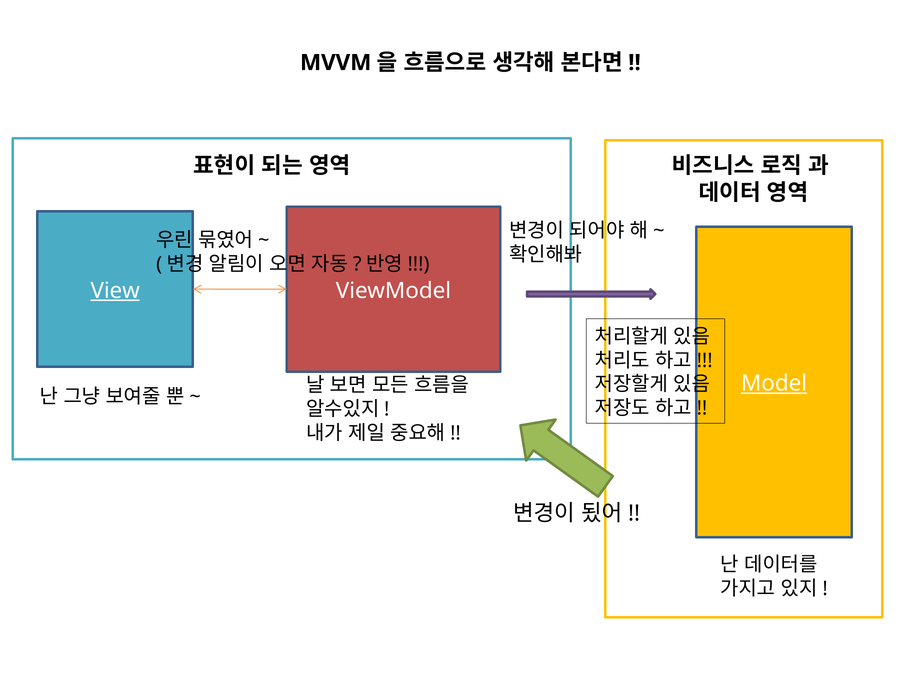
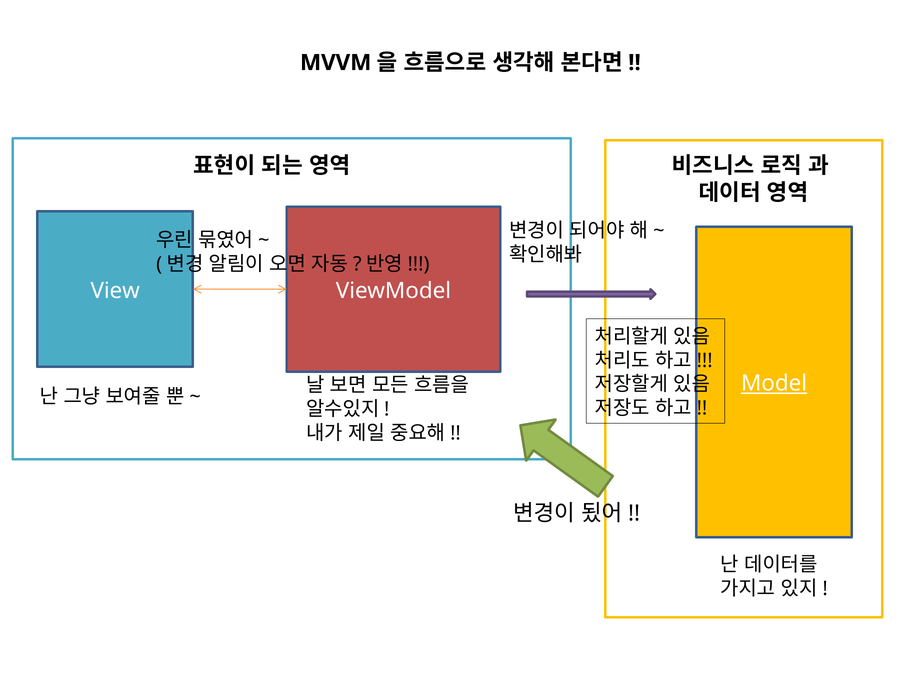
View underline: present -> none (115, 291)
